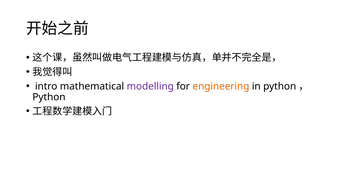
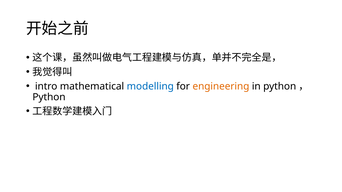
modelling colour: purple -> blue (150, 86)
